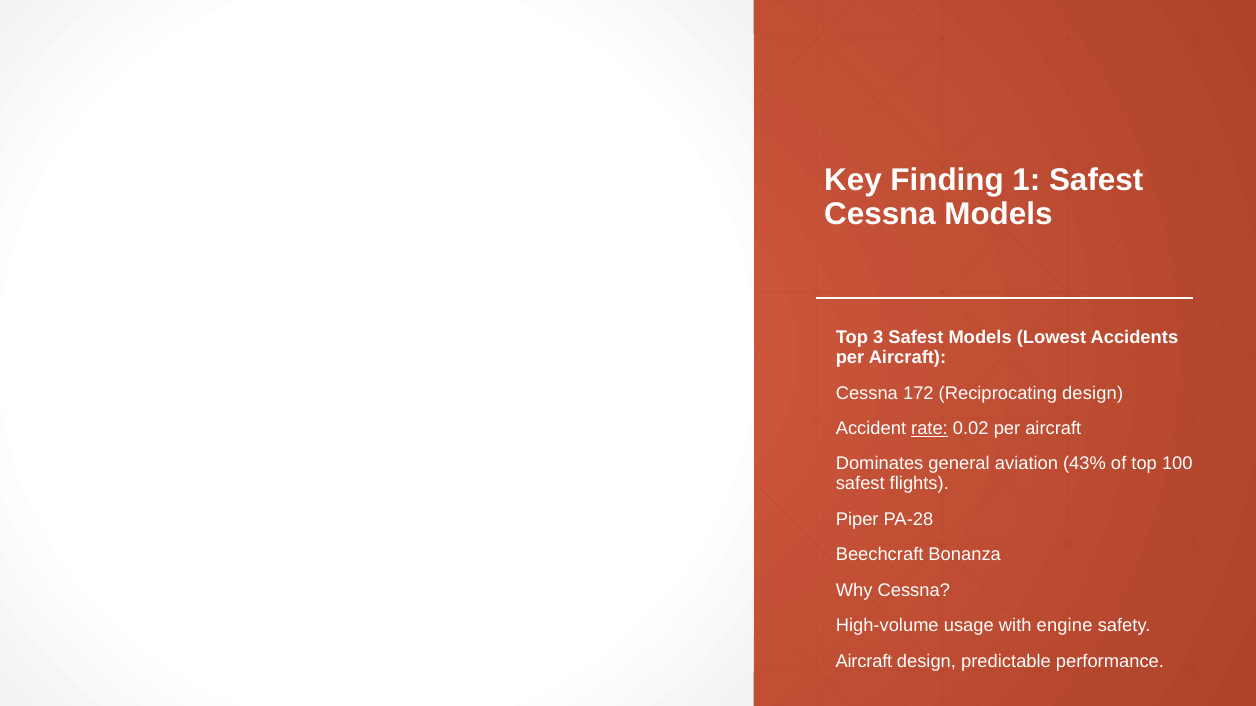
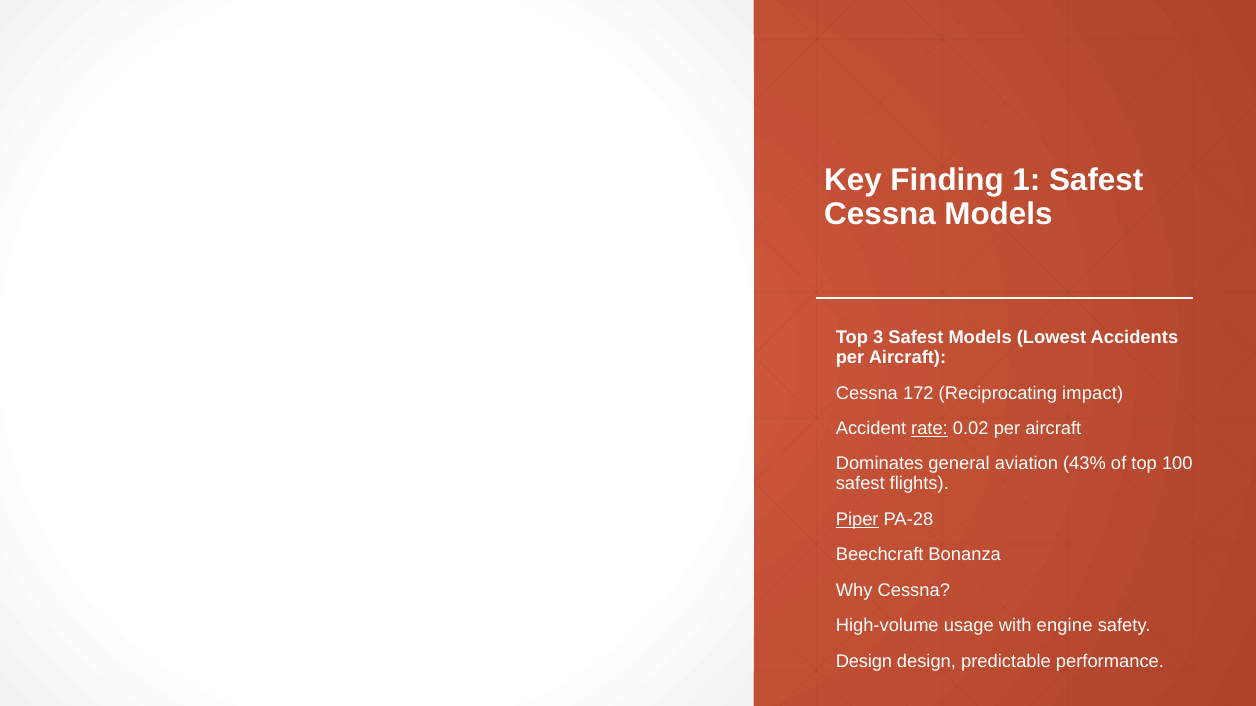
Reciprocating design: design -> impact (1093, 393)
Piper underline: none -> present (857, 520)
Aircraft: Aircraft -> Design (864, 662)
